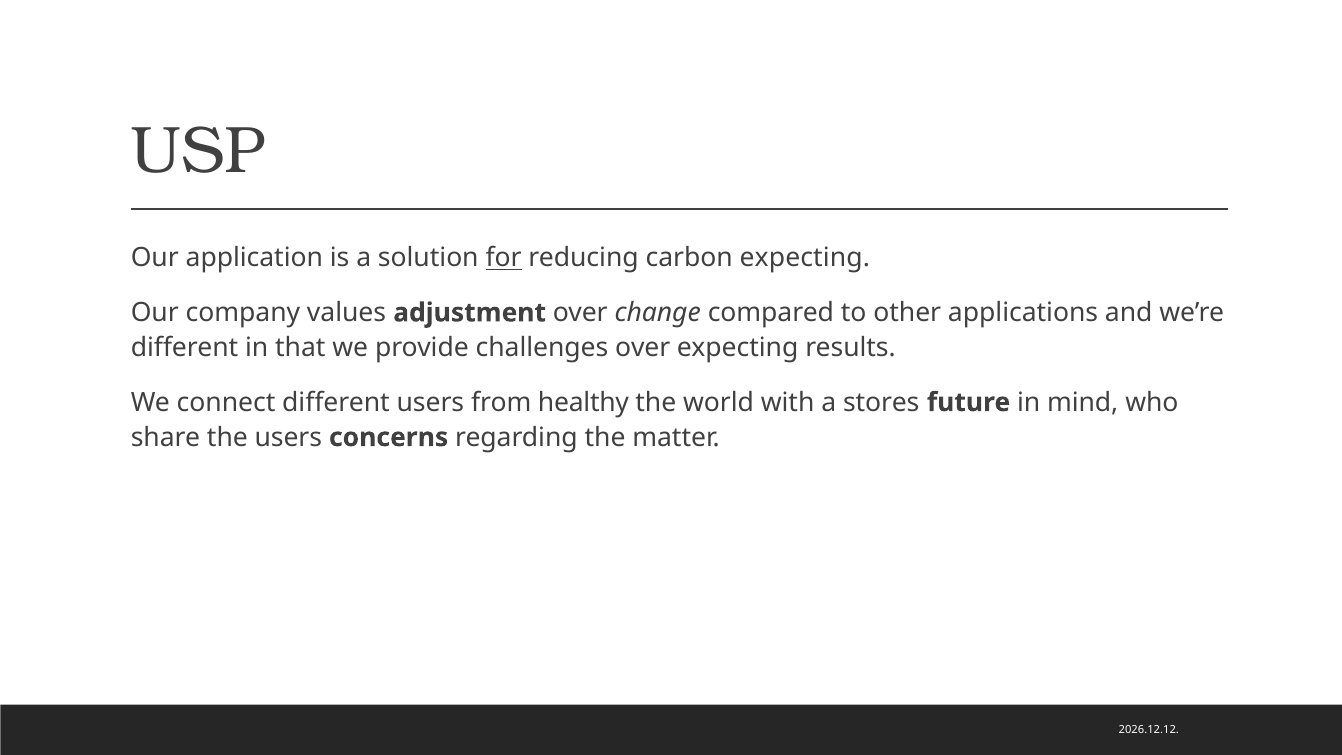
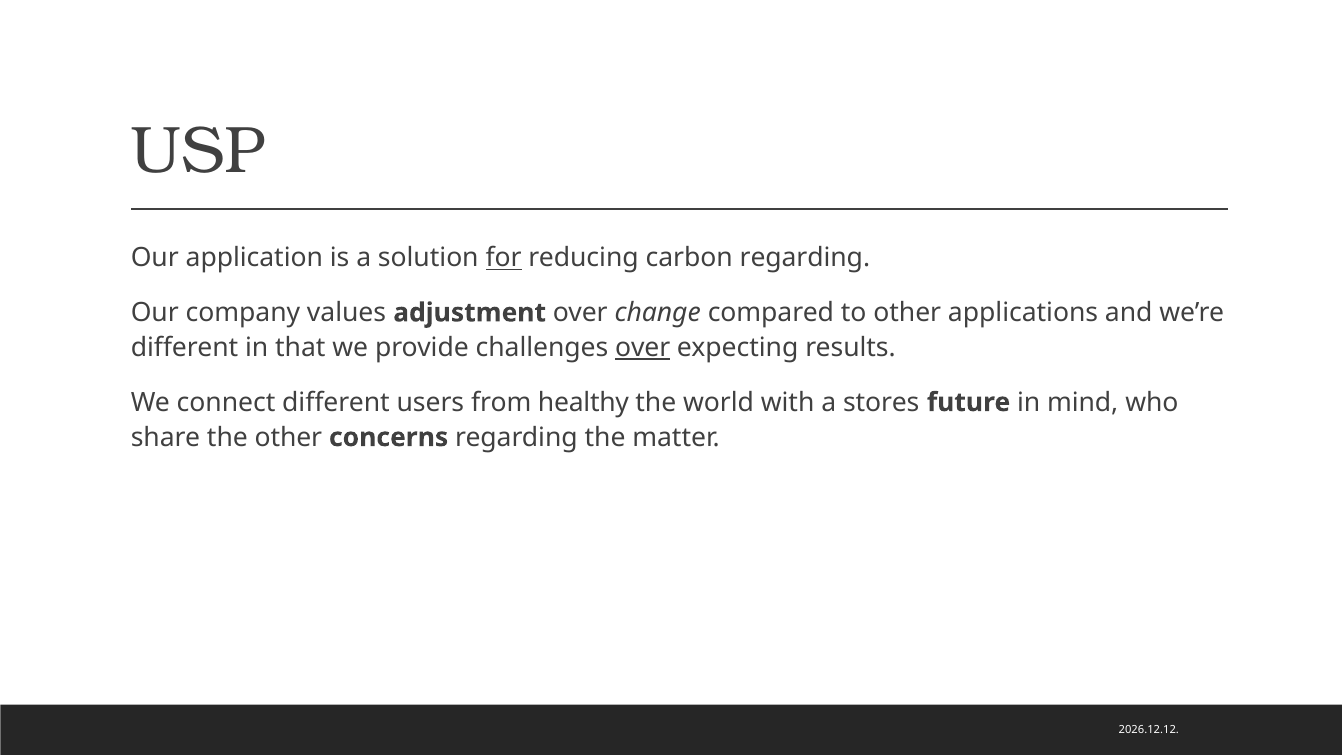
carbon expecting: expecting -> regarding (805, 258)
over underline: none -> present (643, 348)
the users: users -> other (288, 437)
